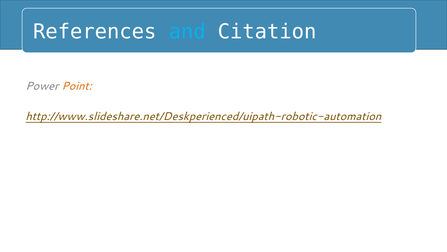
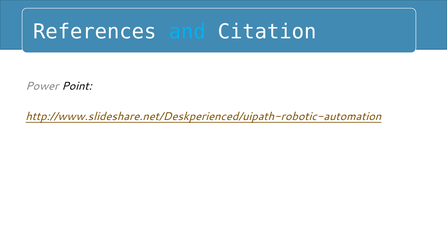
Point colour: orange -> black (77, 86)
